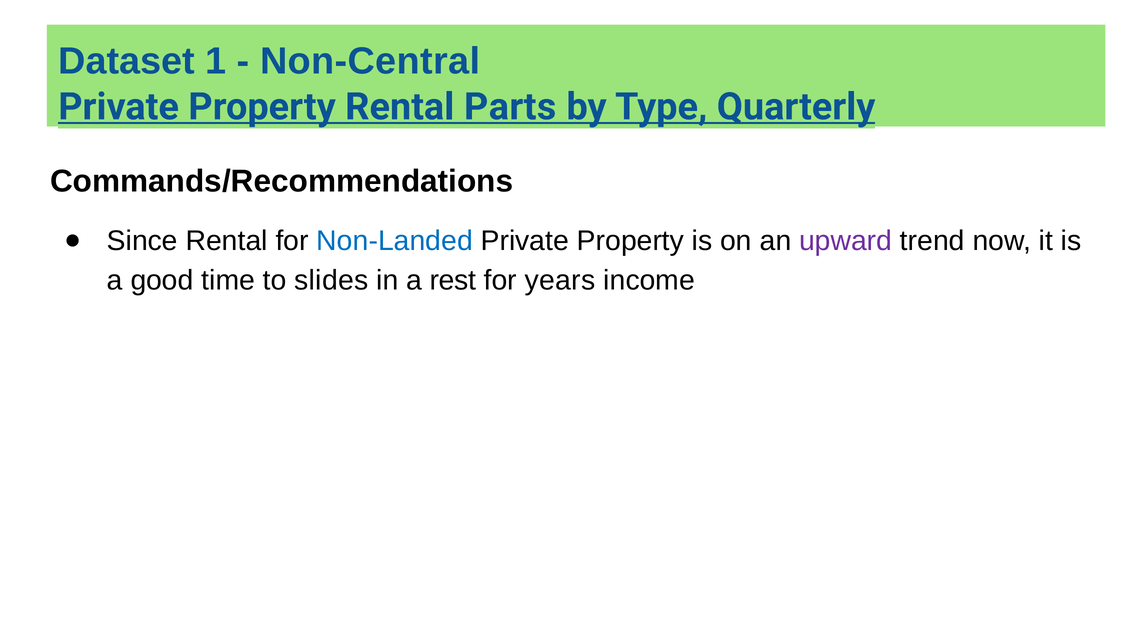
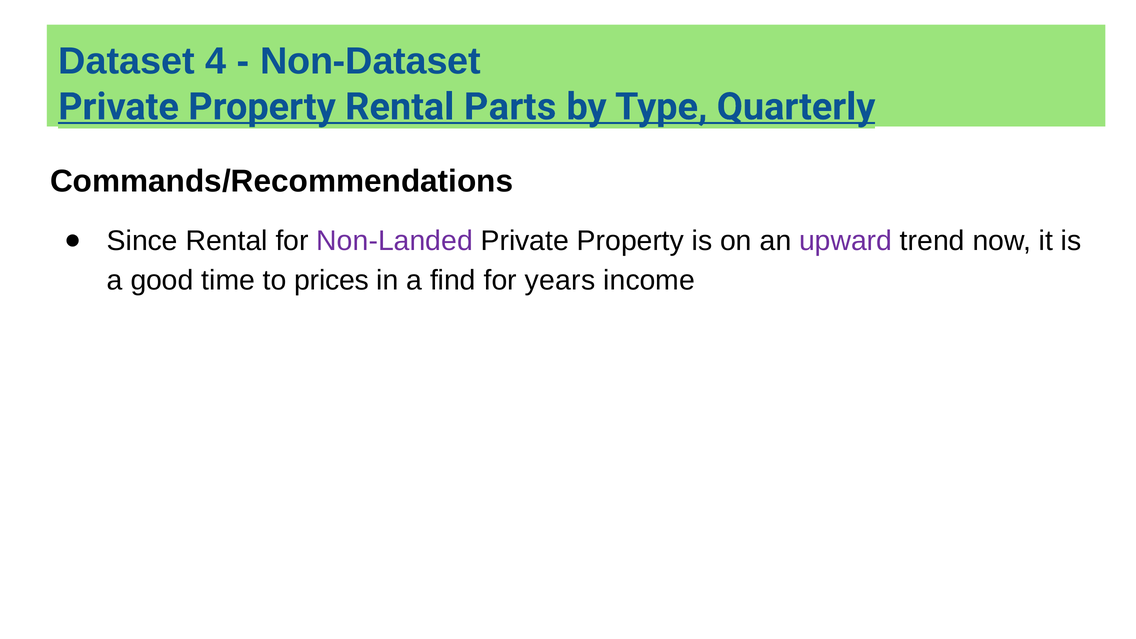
1: 1 -> 4 (216, 61)
Non-Central: Non-Central -> Non-Dataset (370, 61)
Non-Landed colour: blue -> purple (395, 241)
slides: slides -> prices (332, 280)
rest: rest -> find (453, 280)
